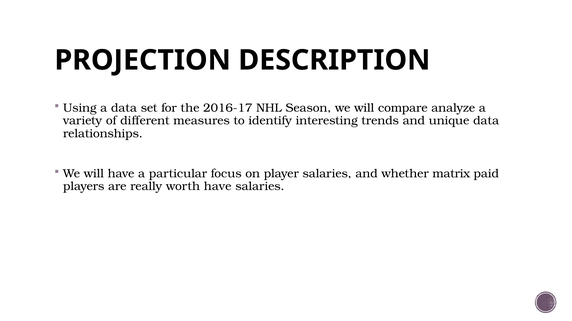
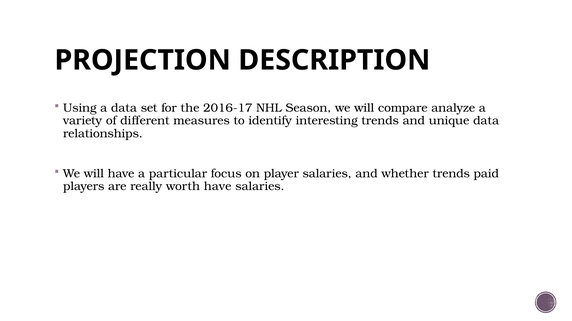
whether matrix: matrix -> trends (451, 174)
